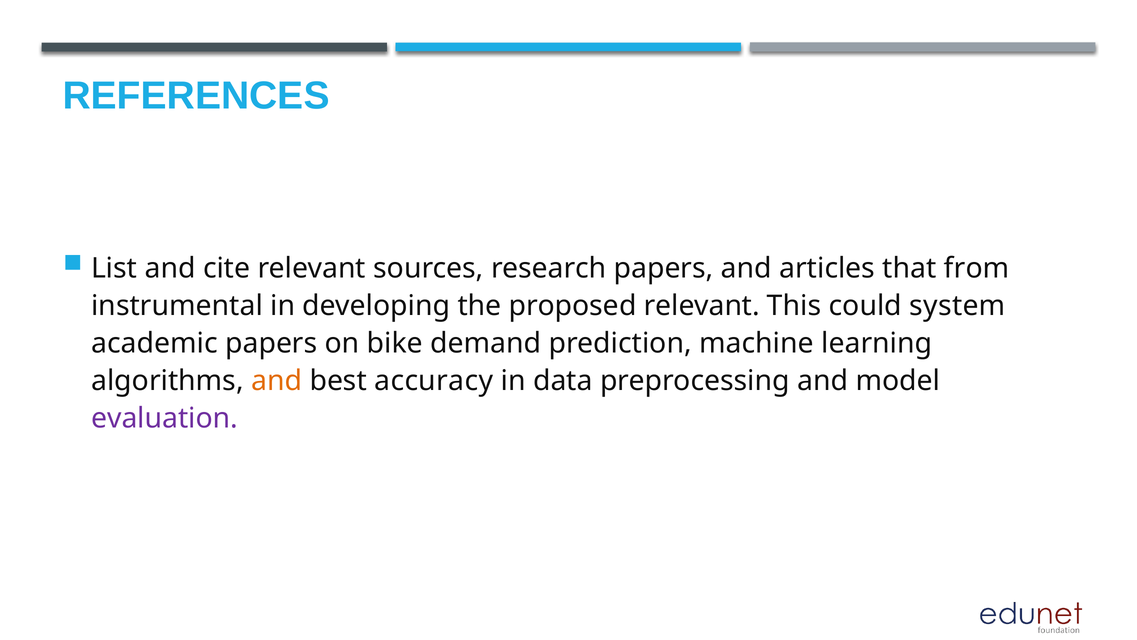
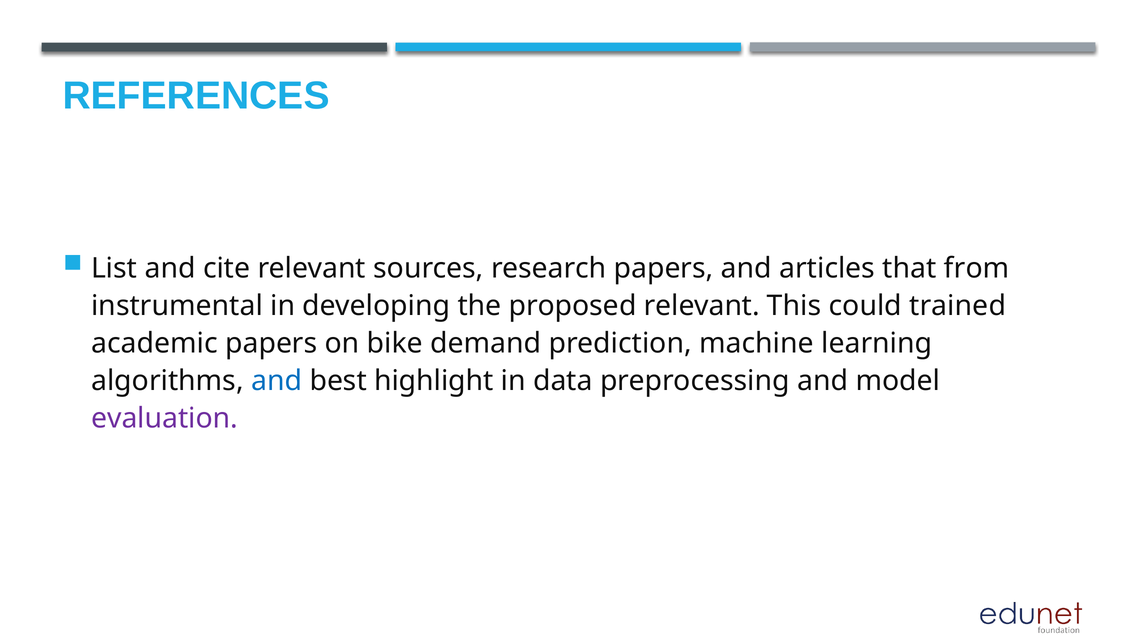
system: system -> trained (958, 305)
and colour: orange -> blue (277, 380)
accuracy: accuracy -> highlight (434, 380)
